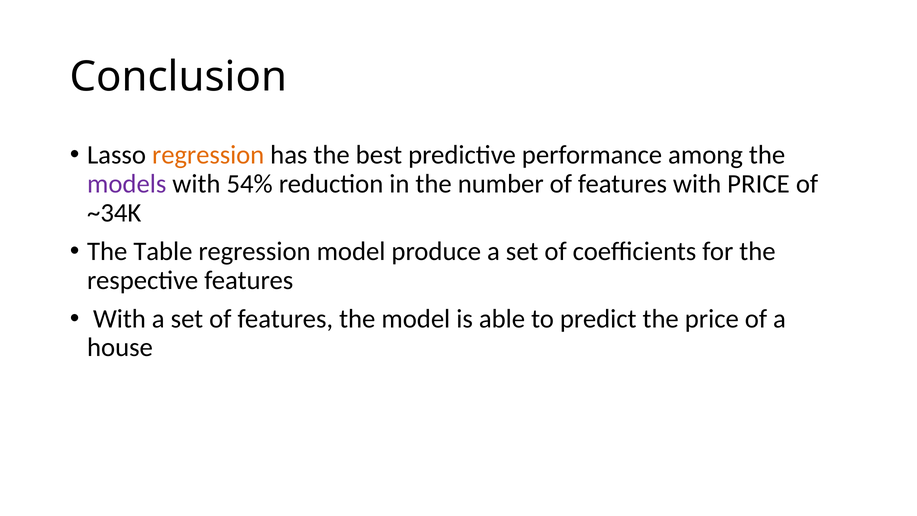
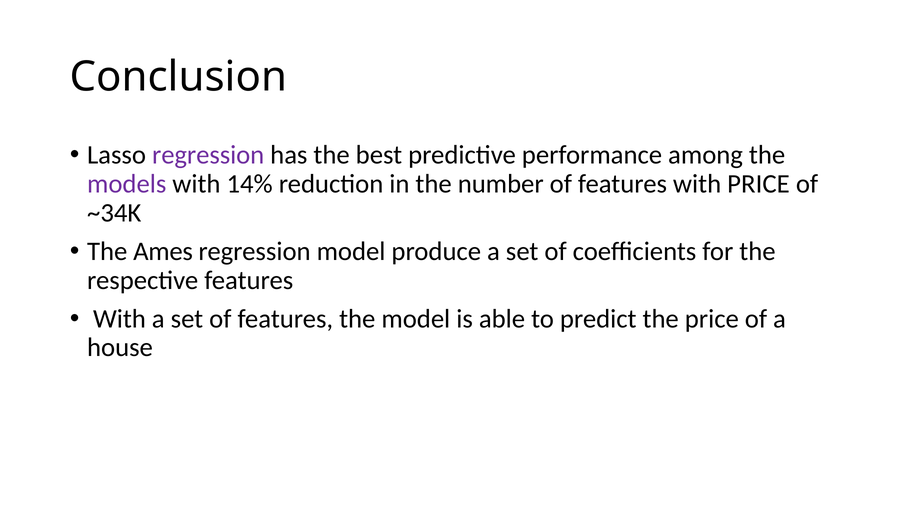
regression colour: orange -> purple (208, 155)
54%: 54% -> 14% (250, 184)
Table: Table -> Ames (163, 251)
